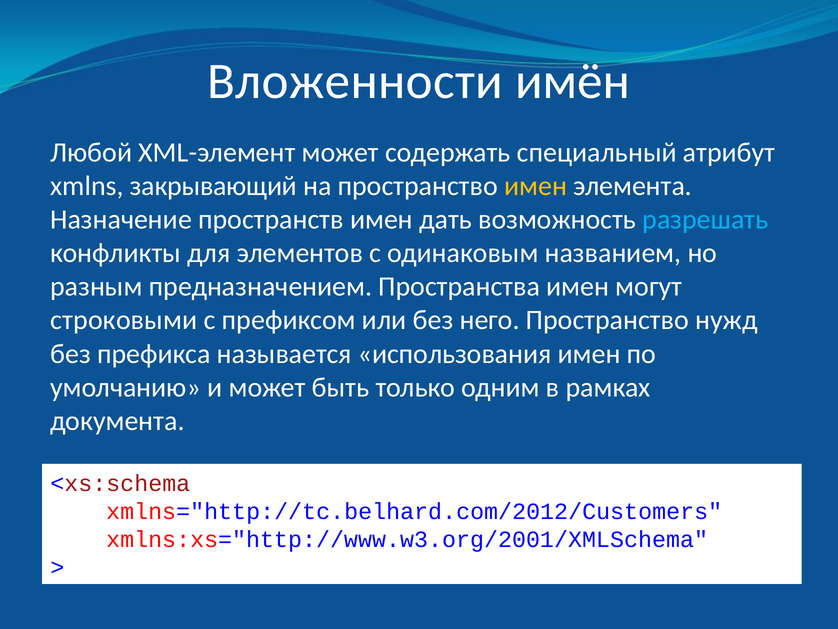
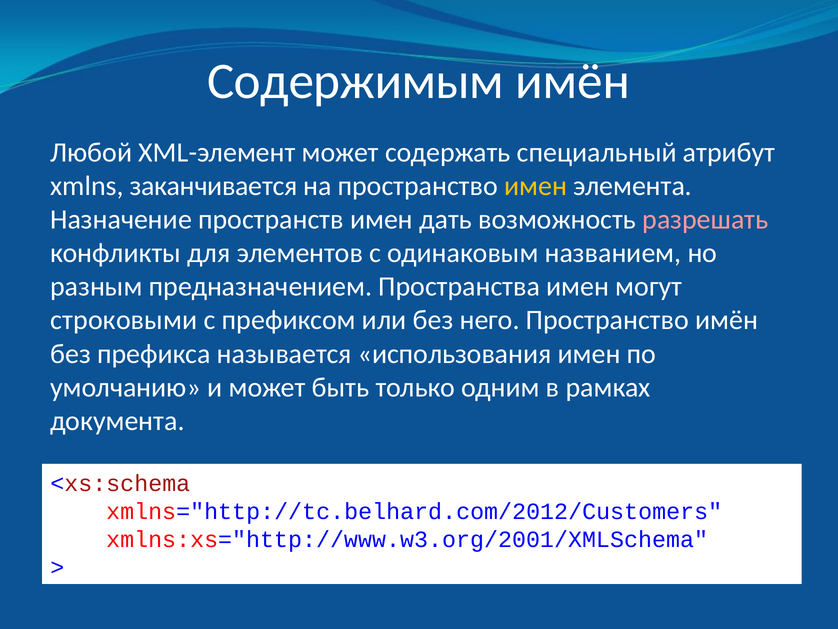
Вложенности: Вложенности -> Содержимым (356, 81)
закрывающий: закрывающий -> заканчивается (213, 186)
разрешать colour: light blue -> pink (705, 219)
Пространство нужд: нужд -> имён (727, 320)
